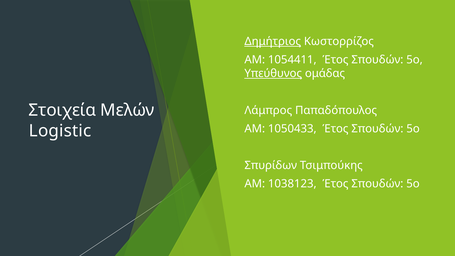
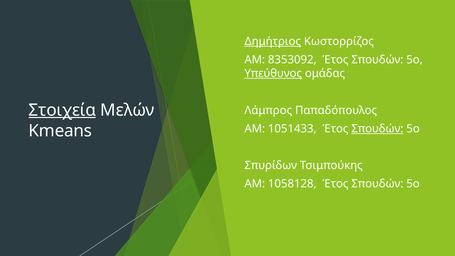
1054411: 1054411 -> 8353092 (292, 60)
Στοιχεία underline: none -> present (62, 110)
1050433: 1050433 -> 1051433 (292, 129)
Σπουδών underline: none -> present (377, 129)
Logistic: Logistic -> Kmeans (60, 131)
1038123: 1038123 -> 1058128 (292, 184)
